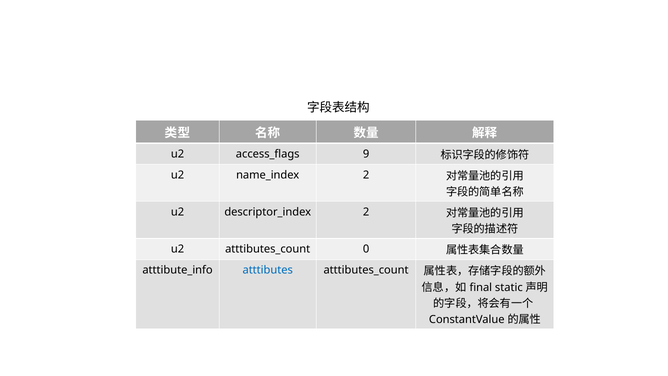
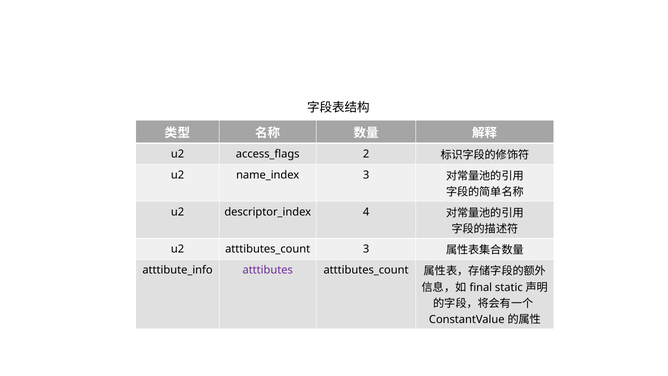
9: 9 -> 2 (366, 154)
2: 2 -> 3 (366, 175)
2: 2 -> 4 (366, 212)
0: 0 -> 3 (366, 249)
atttibutes colour: blue -> purple (268, 270)
